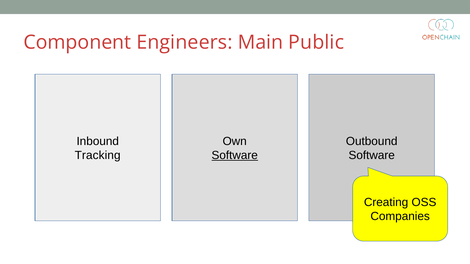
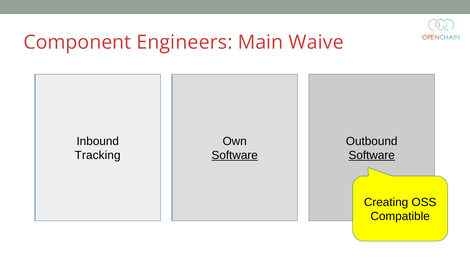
Public: Public -> Waive (316, 42)
Software underline: none -> present (372, 156)
Companies: Companies -> Compatible (400, 217)
